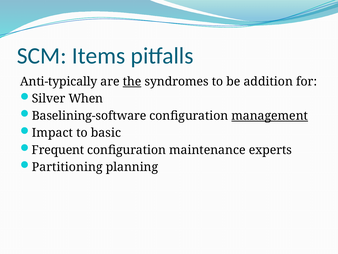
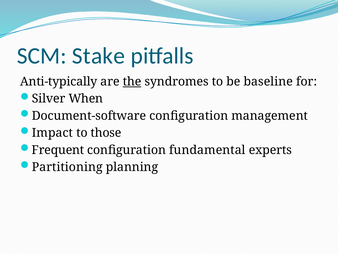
Items: Items -> Stake (98, 56)
addition: addition -> baseline (268, 81)
Baselining-software: Baselining-software -> Document-software (89, 116)
management underline: present -> none (270, 116)
basic: basic -> those (106, 133)
maintenance: maintenance -> fundamental (207, 150)
